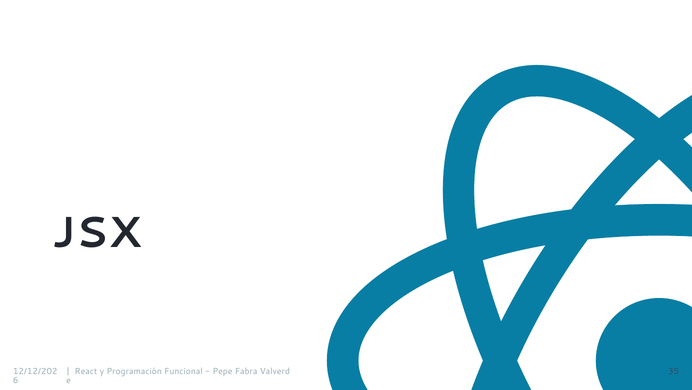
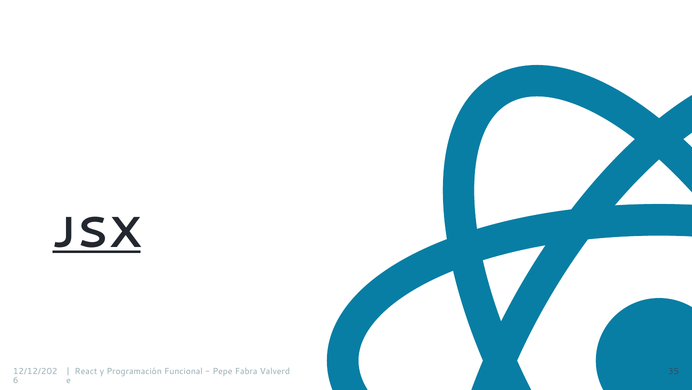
JSX underline: none -> present (96, 233)
